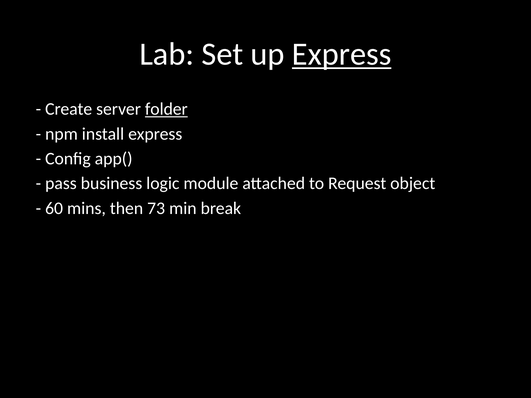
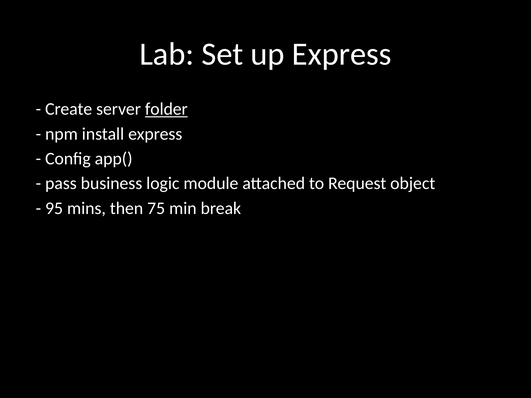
Express underline: present -> none (342, 54)
60: 60 -> 95 (54, 208)
73: 73 -> 75 (156, 208)
